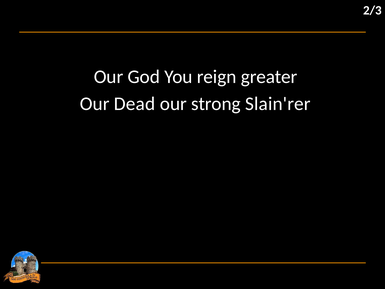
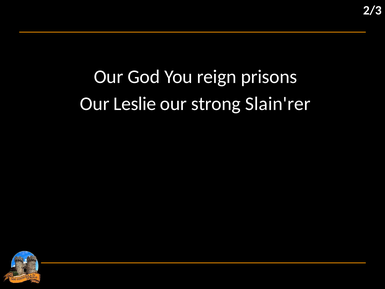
greater: greater -> prisons (269, 77)
Dead: Dead -> Leslie (135, 104)
